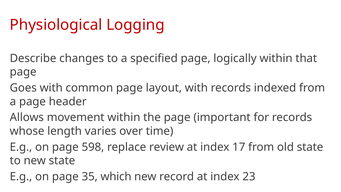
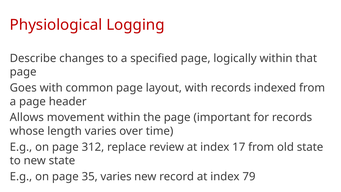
598: 598 -> 312 (93, 147)
35 which: which -> varies (116, 176)
23: 23 -> 79 (249, 176)
